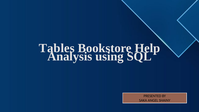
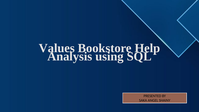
Tables: Tables -> Values (57, 48)
